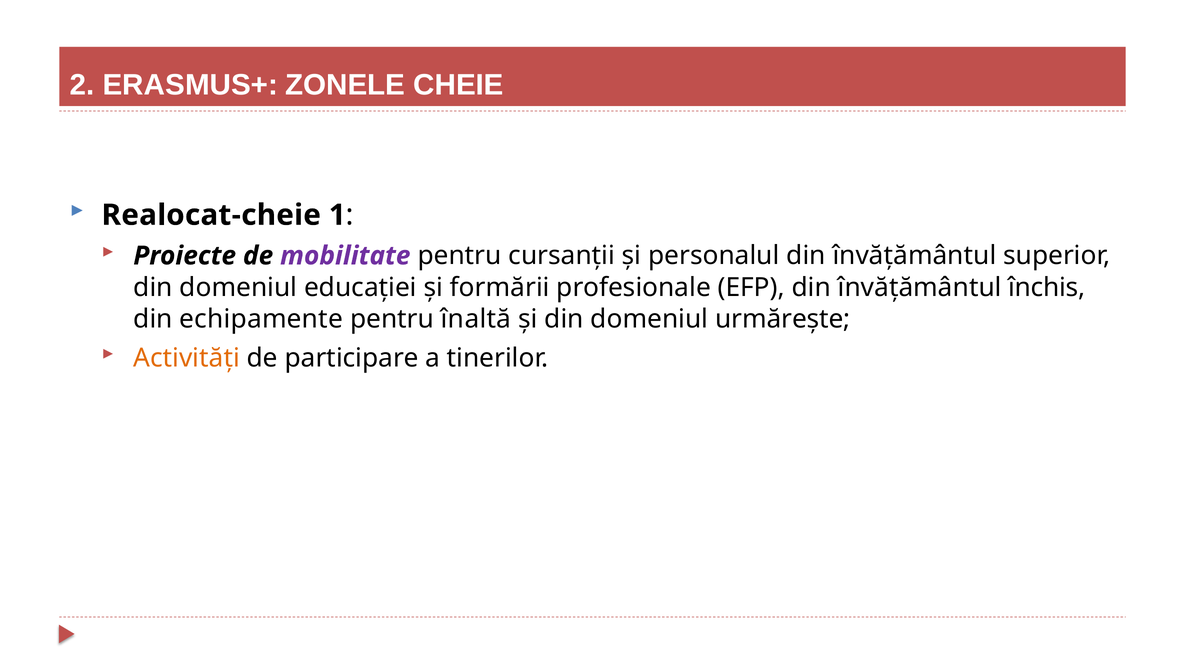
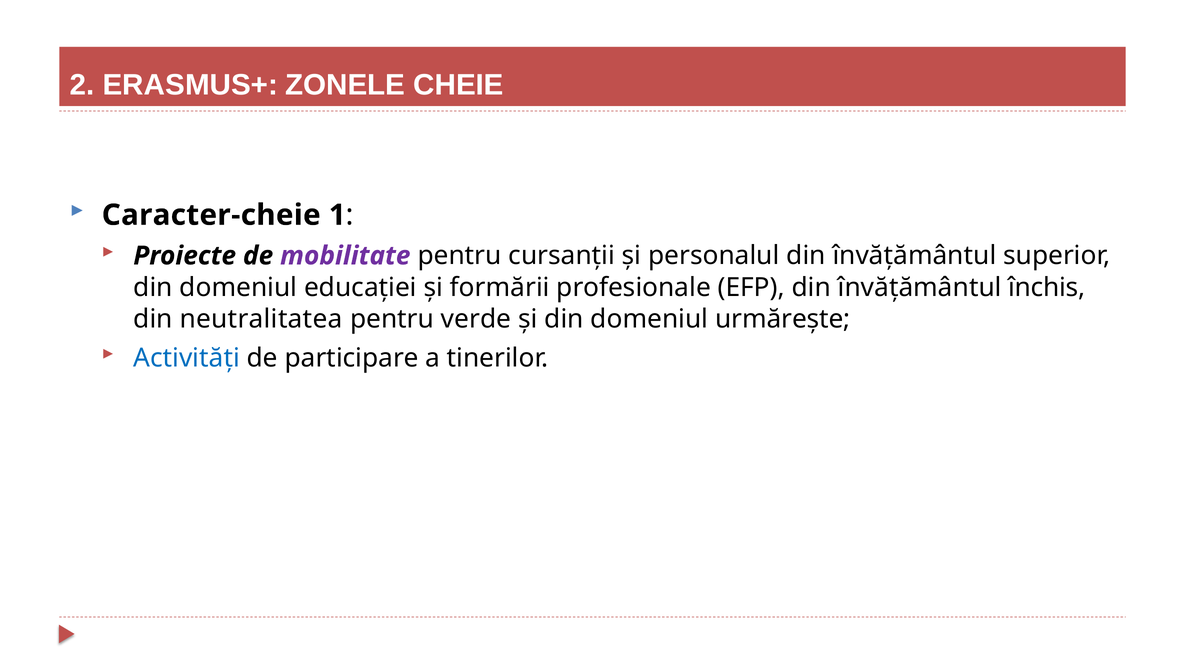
Realocat-cheie: Realocat-cheie -> Caracter-cheie (211, 215)
echipamente: echipamente -> neutralitatea (261, 319)
înaltă: înaltă -> verde (476, 319)
Activități colour: orange -> blue (187, 358)
